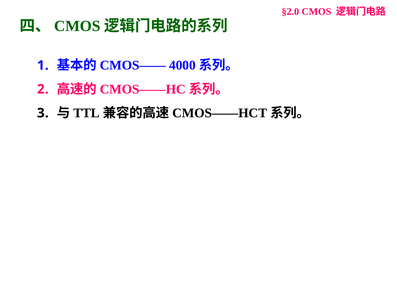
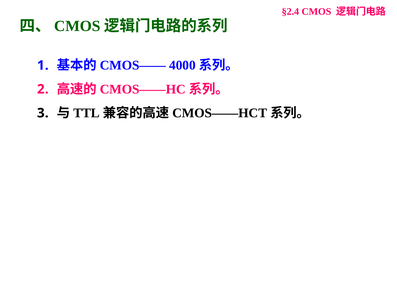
§2.0: §2.0 -> §2.4 (290, 12)
